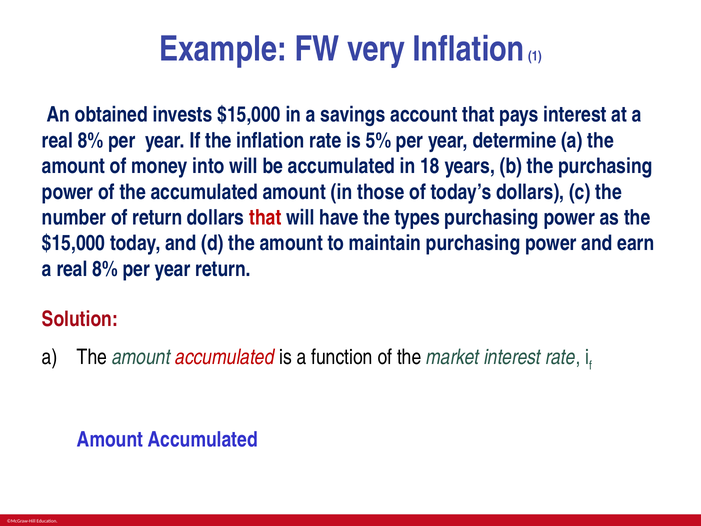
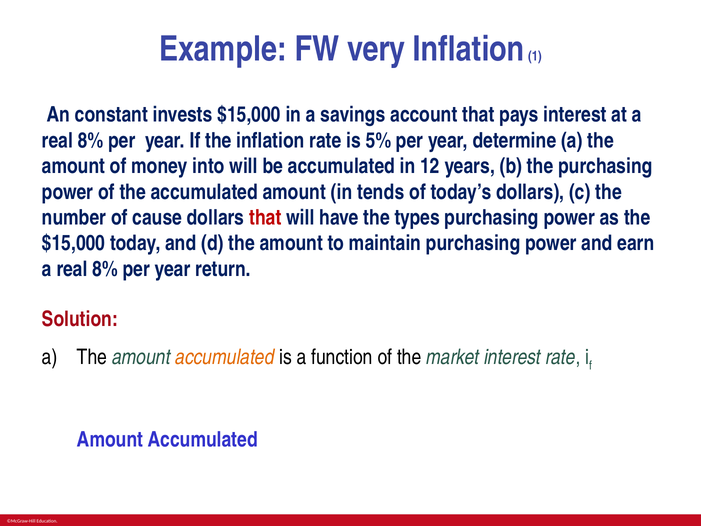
obtained: obtained -> constant (111, 115)
18: 18 -> 12 (430, 166)
those: those -> tends (381, 192)
of return: return -> cause (157, 218)
accumulated colour: red -> orange (225, 357)
